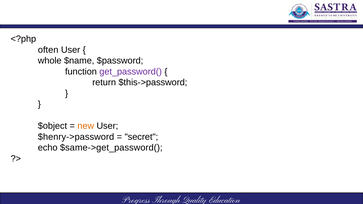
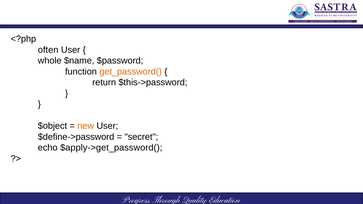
get_password( colour: purple -> orange (131, 72)
$henry->password: $henry->password -> $define->password (76, 137)
$same->get_password(: $same->get_password( -> $apply->get_password( (111, 148)
